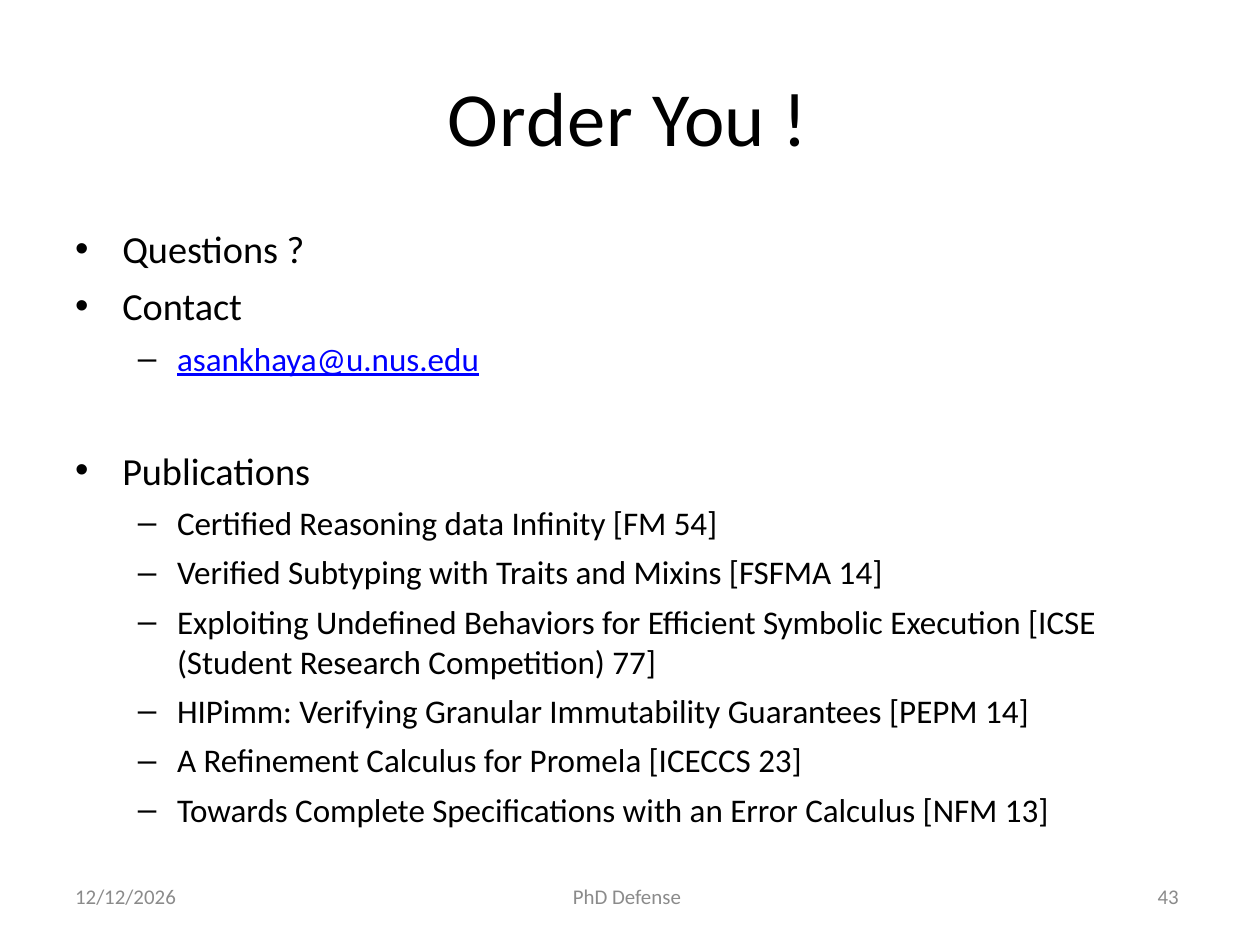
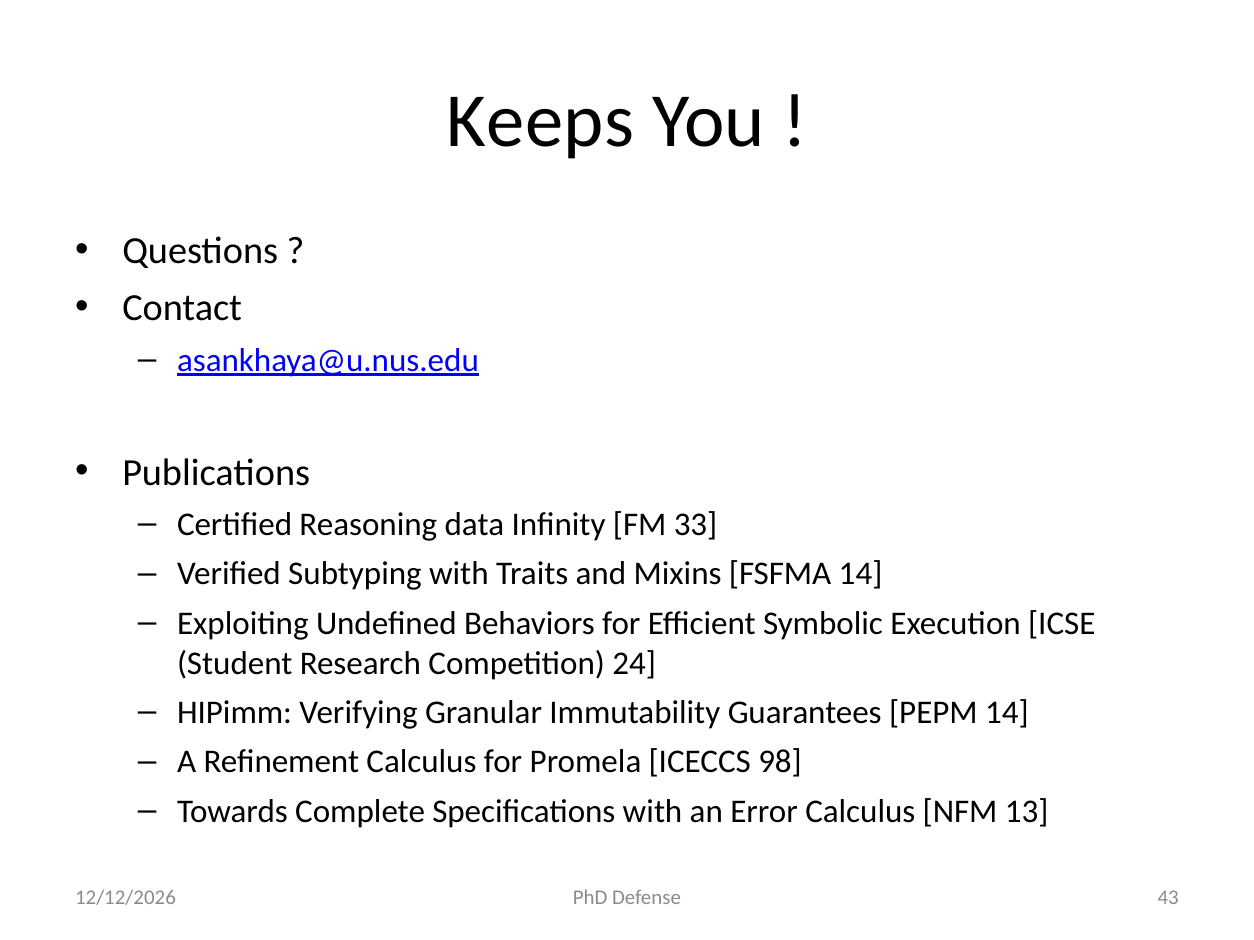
Order: Order -> Keeps (540, 121)
54: 54 -> 33 (696, 525)
77: 77 -> 24 (634, 664)
23: 23 -> 98 (780, 762)
